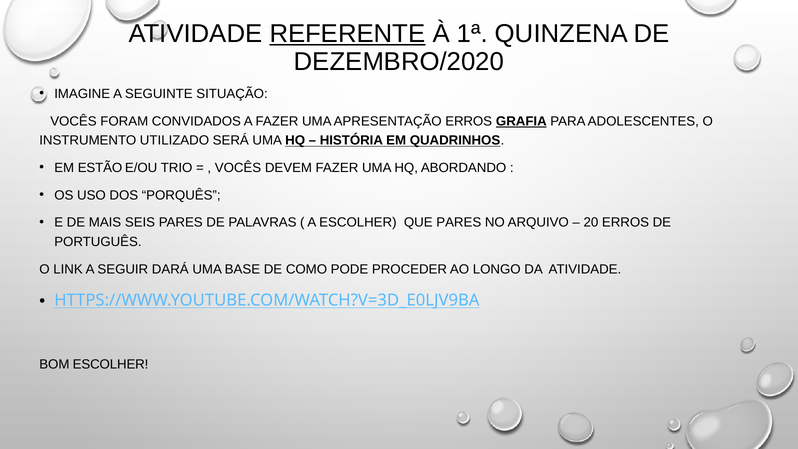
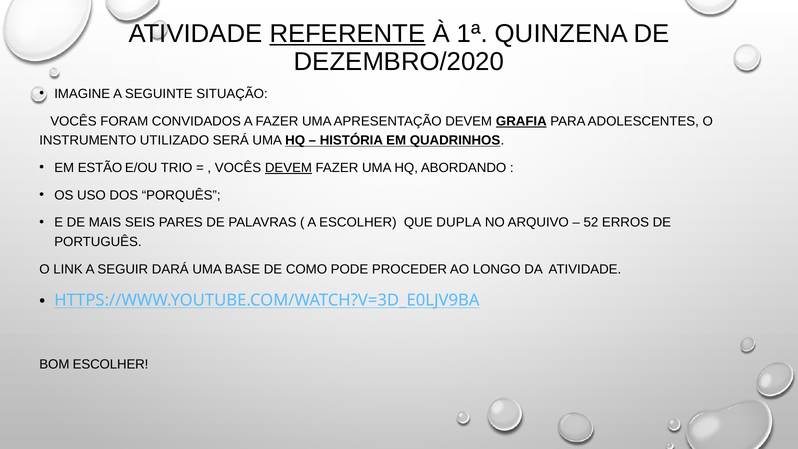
APRESENTAÇÃO ERROS: ERROS -> DEVEM (469, 121)
DEVEM underline: none -> present (288, 168)
QUE PARES: PARES -> DUPLA (459, 223)
20: 20 -> 52 (591, 223)
